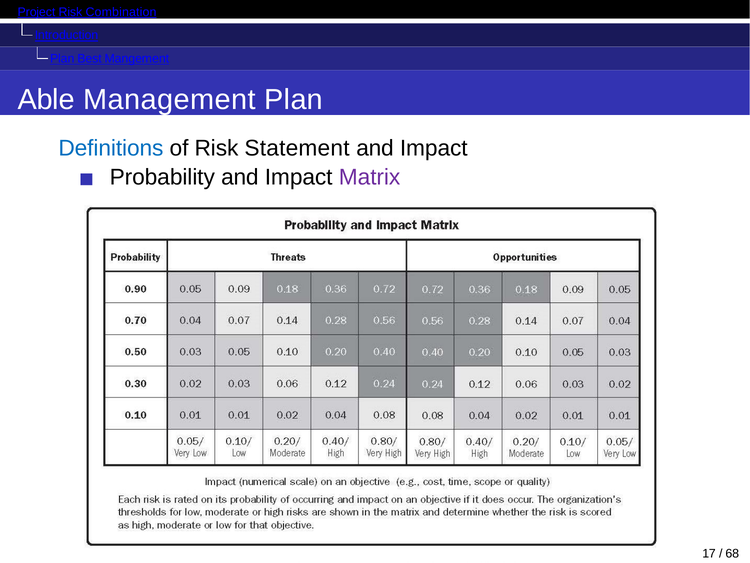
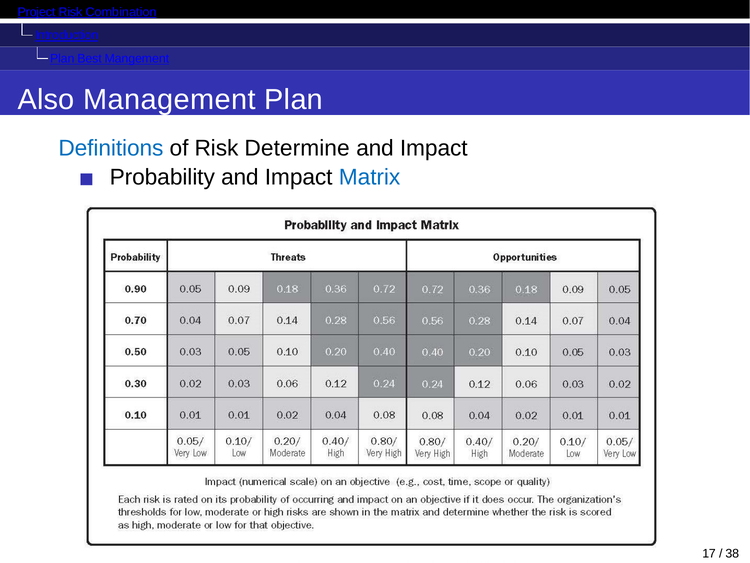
Able: Able -> Also (46, 100)
Statement: Statement -> Determine (297, 148)
Matrix colour: purple -> blue (370, 177)
68: 68 -> 38 (732, 554)
